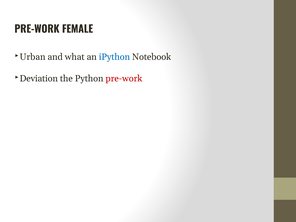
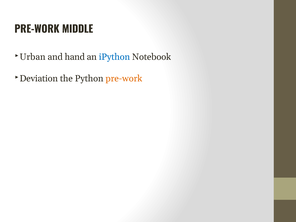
FEMALE: FEMALE -> MIDDLE (78, 29)
what: what -> hand (75, 57)
pre-work colour: red -> orange (124, 79)
